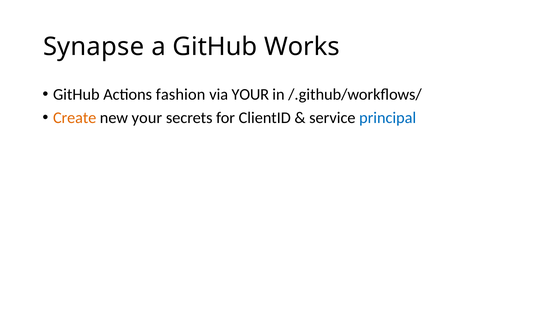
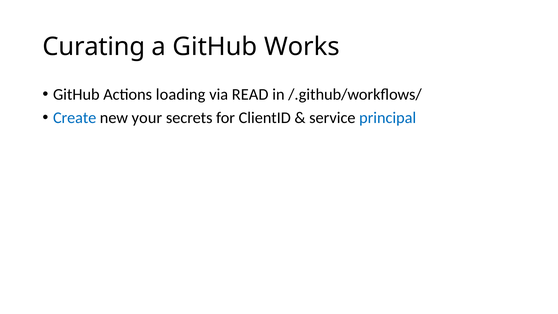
Synapse: Synapse -> Curating (94, 47)
fashion: fashion -> loading (181, 94)
via YOUR: YOUR -> READ (250, 94)
Create colour: orange -> blue (75, 118)
